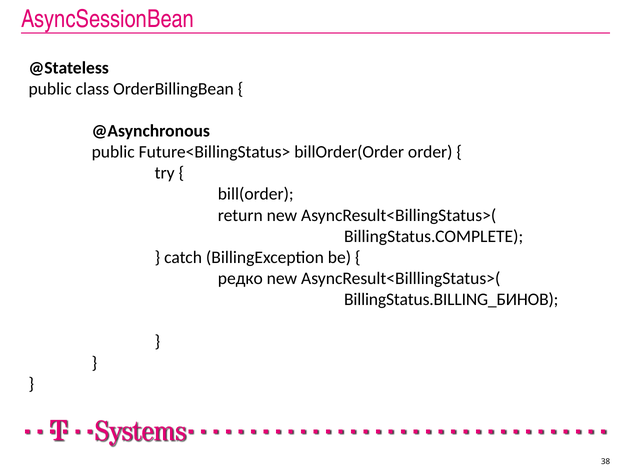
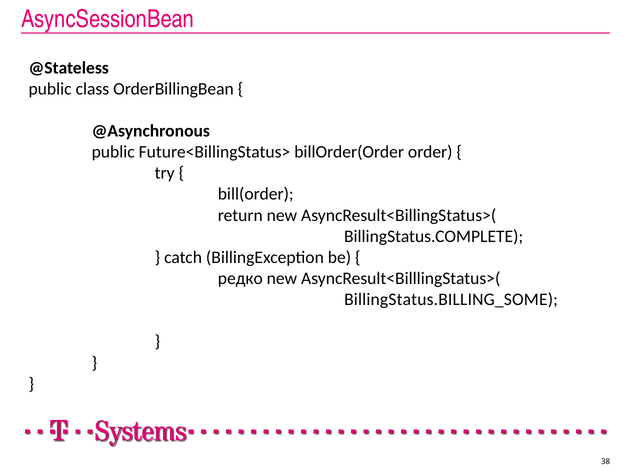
BillingStatus.BILLING_БИНОВ: BillingStatus.BILLING_БИНОВ -> BillingStatus.BILLING_SOME (451, 299)
